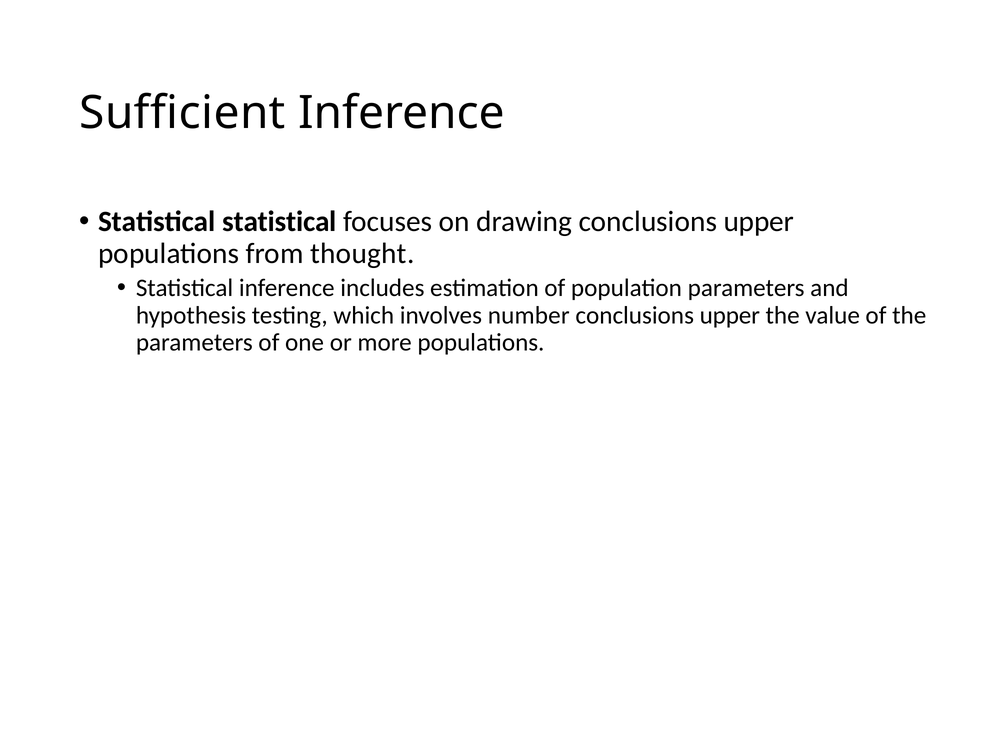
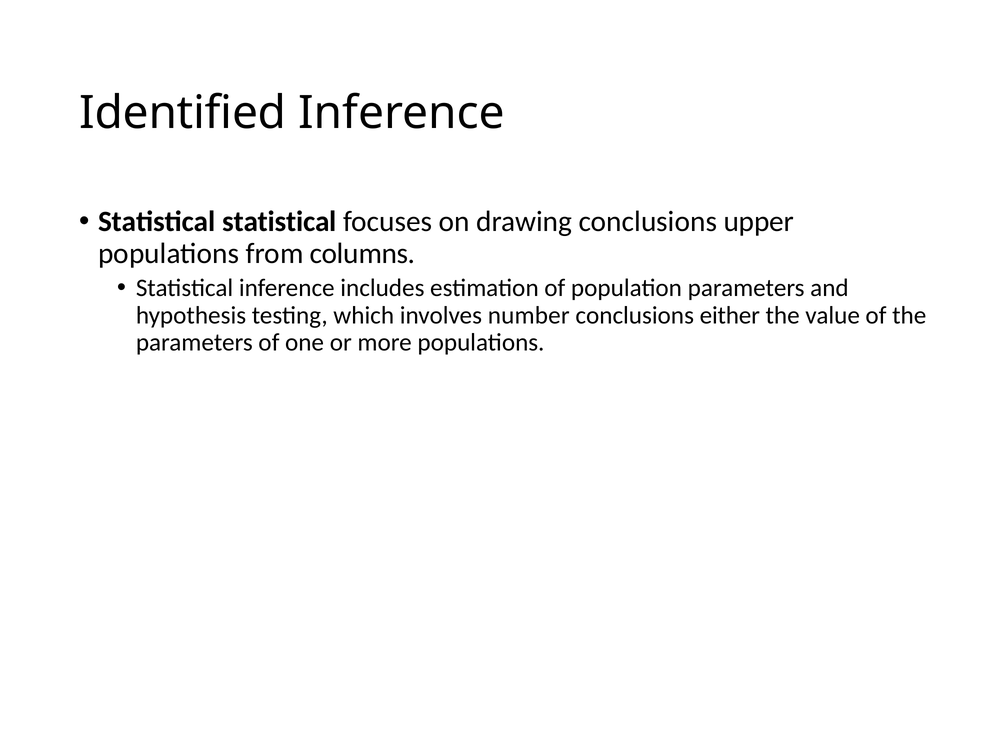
Sufficient: Sufficient -> Identified (183, 113)
thought: thought -> columns (363, 253)
upper: upper -> either (730, 315)
